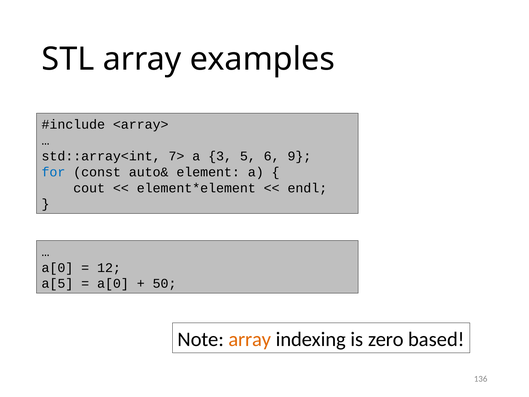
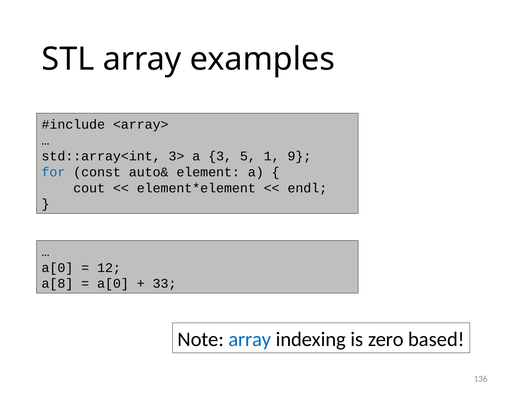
7>: 7> -> 3> (176, 156)
6: 6 -> 1 (272, 156)
a[5: a[5 -> a[8 (57, 283)
50: 50 -> 33 (165, 283)
array colour: orange -> blue (250, 339)
